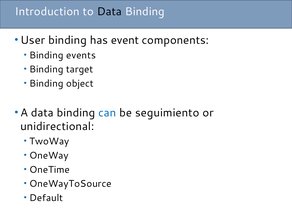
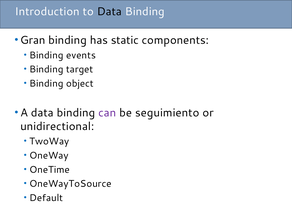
User: User -> Gran (33, 40)
event: event -> static (125, 40)
can colour: blue -> purple (107, 113)
